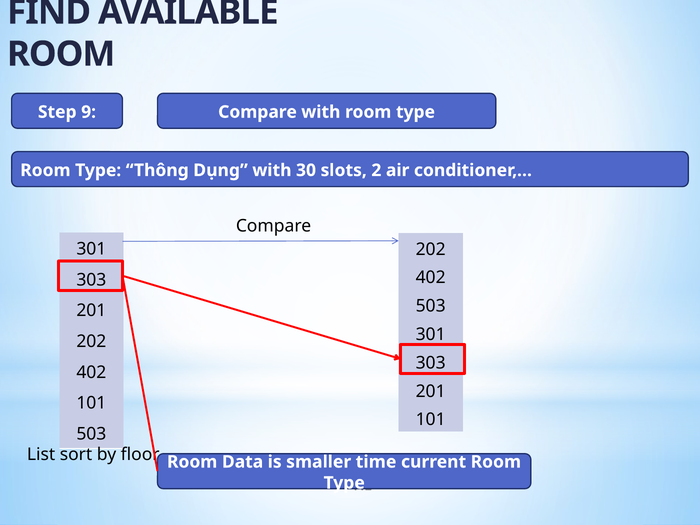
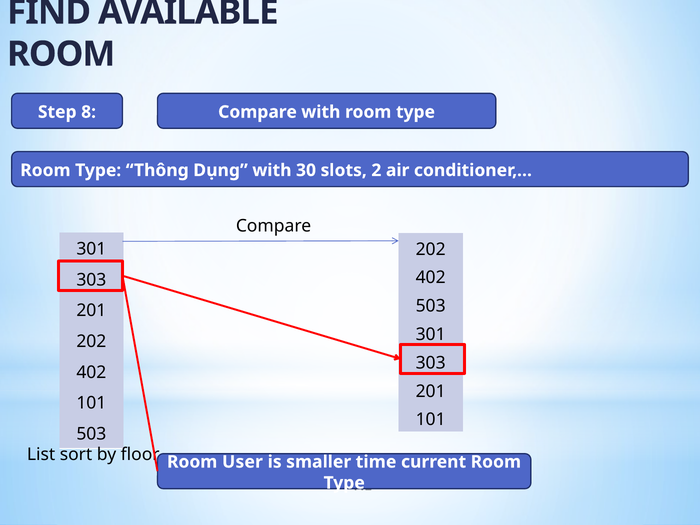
9: 9 -> 8 (89, 112)
Data: Data -> User (242, 462)
